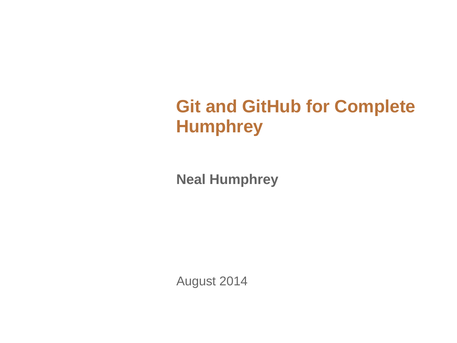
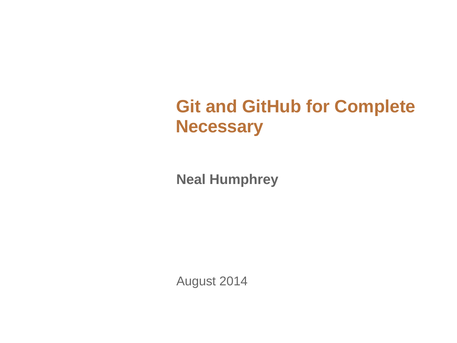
Humphrey: Humphrey -> Necessary (220, 127)
